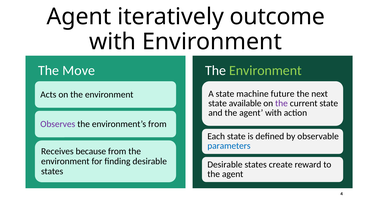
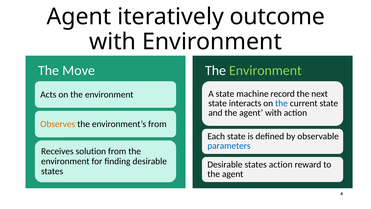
future: future -> record (283, 94)
available: available -> interacts (245, 103)
the colour: purple -> blue (281, 103)
Observes colour: purple -> orange (58, 124)
because: because -> solution (91, 151)
states create: create -> action (281, 164)
